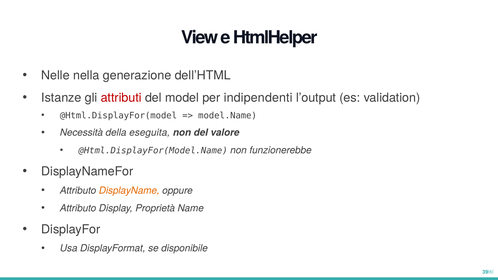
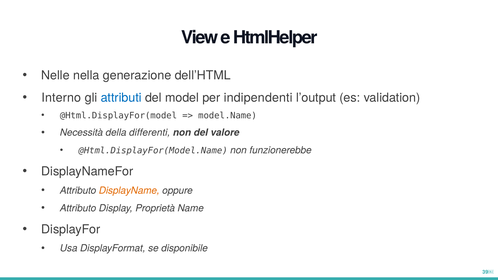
Istanze: Istanze -> Interno (61, 98)
attributi colour: red -> blue (121, 98)
eseguita: eseguita -> differenti (150, 133)
